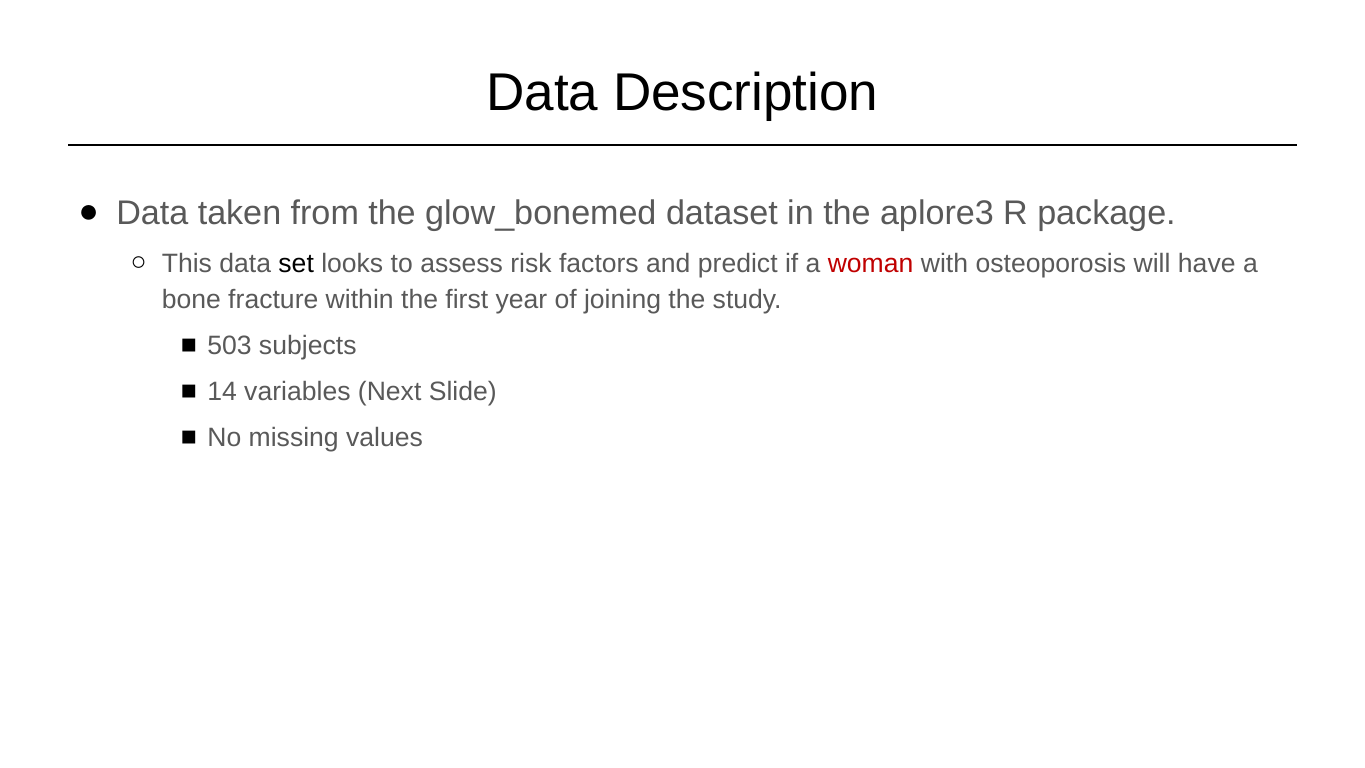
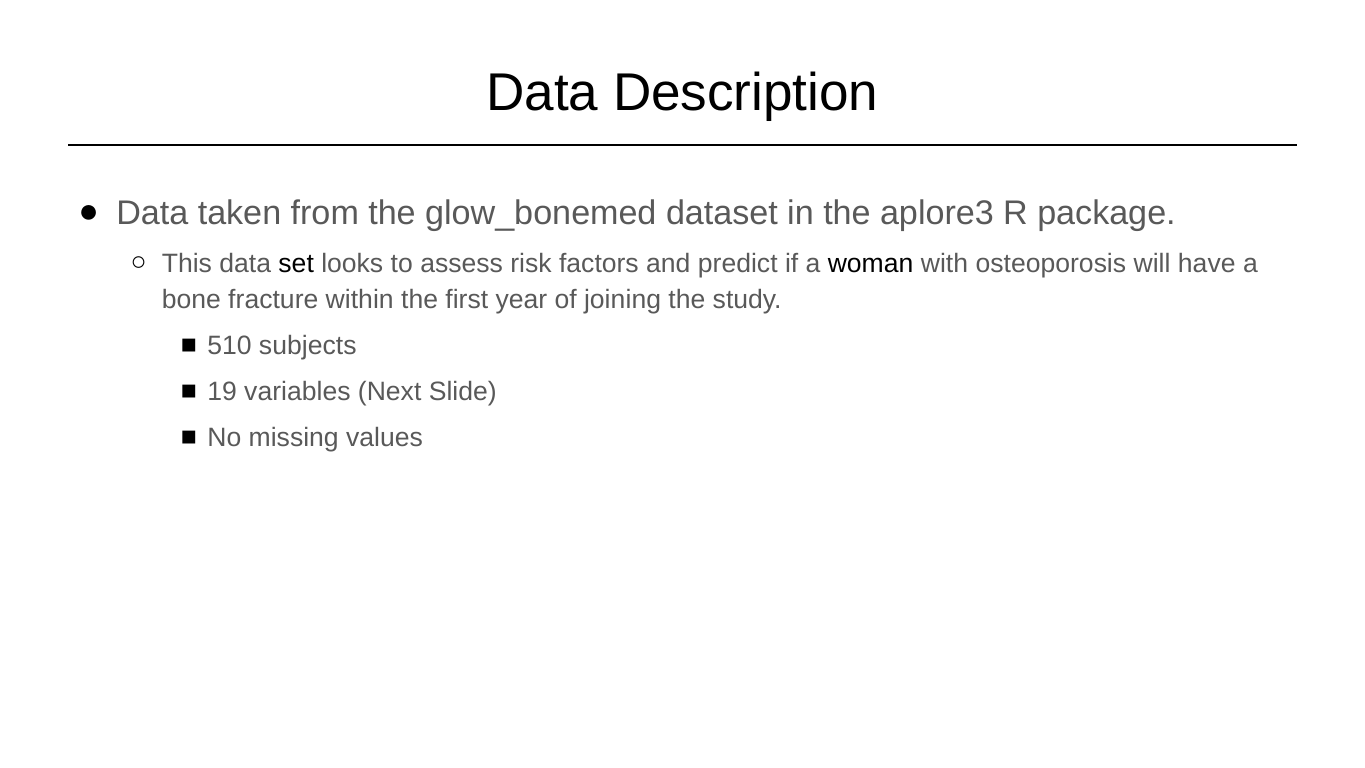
woman colour: red -> black (871, 263)
503: 503 -> 510 (230, 346)
14: 14 -> 19 (222, 392)
